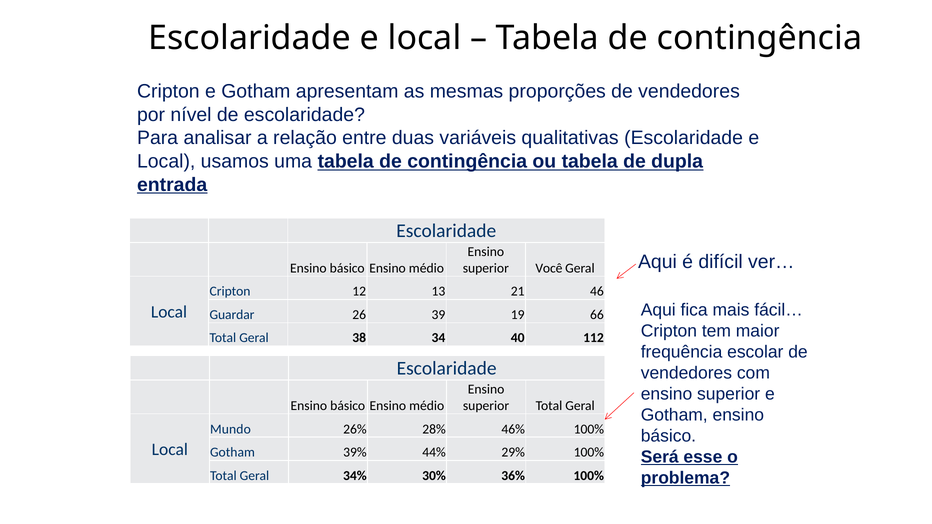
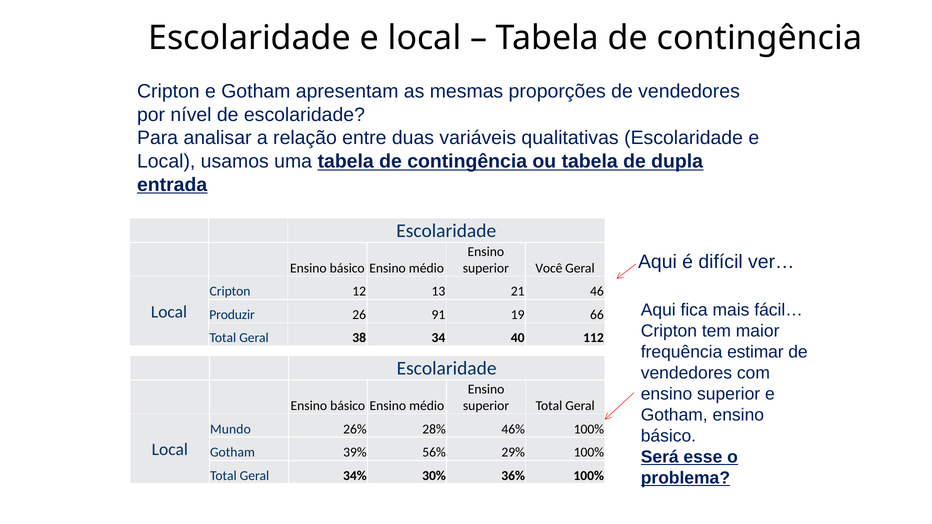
Guardar: Guardar -> Produzir (232, 315)
39: 39 -> 91 (438, 315)
escolar: escolar -> estimar (755, 352)
44%: 44% -> 56% (434, 453)
